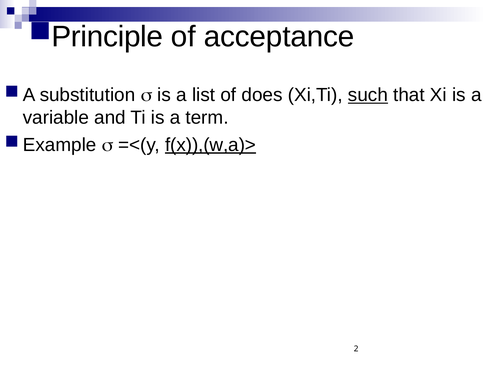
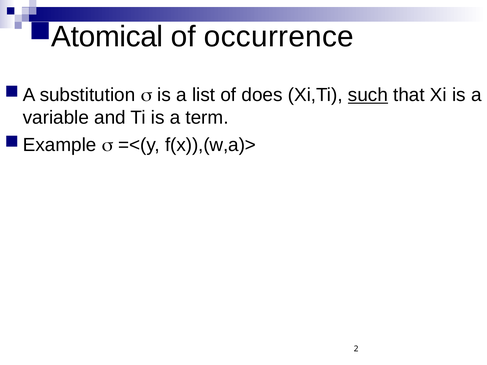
Principle: Principle -> Atomical (107, 37)
acceptance: acceptance -> occurrence (279, 37)
f(x)),(w,a)> underline: present -> none (211, 145)
